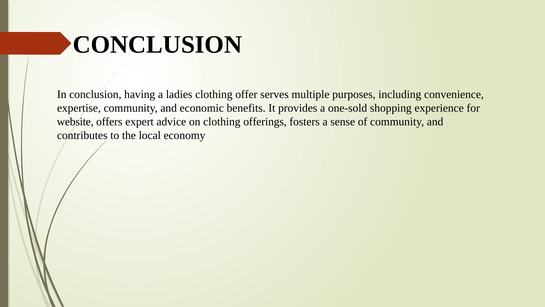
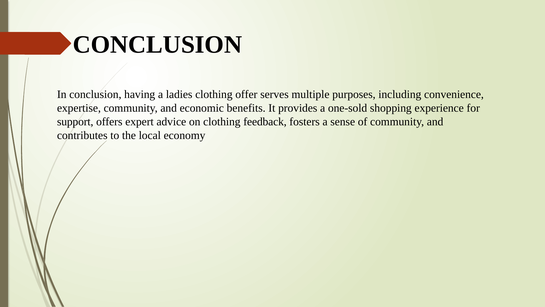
website: website -> support (75, 121)
offerings: offerings -> feedback (265, 121)
